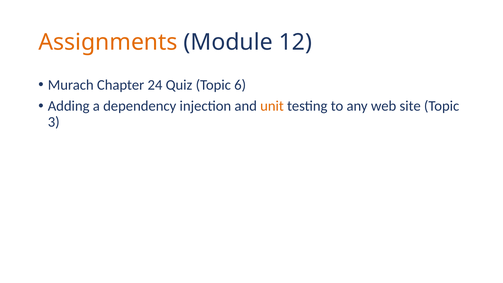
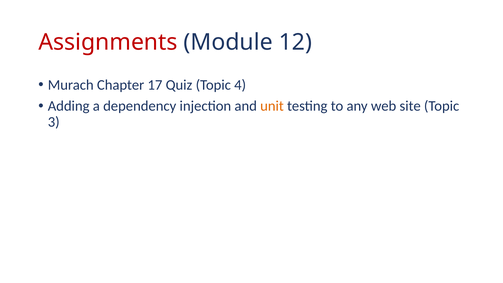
Assignments colour: orange -> red (108, 42)
24: 24 -> 17 (155, 85)
6: 6 -> 4 (240, 85)
